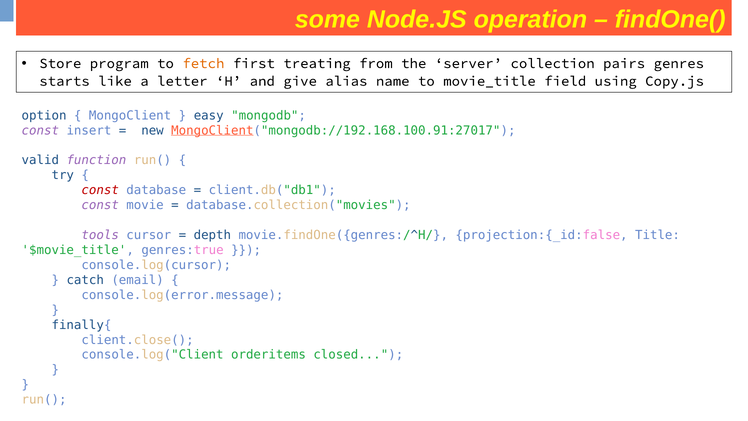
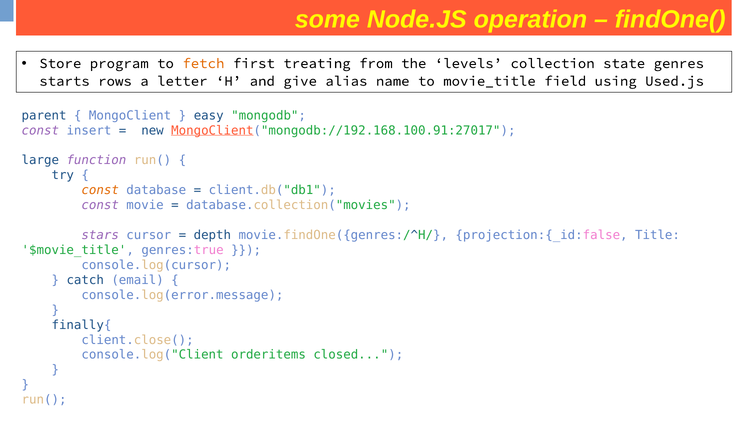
server: server -> levels (468, 63)
pairs: pairs -> state (624, 63)
like: like -> rows (115, 81)
Copy.js: Copy.js -> Used.js (675, 81)
option: option -> parent (44, 115)
valid: valid -> large (40, 160)
const colour: red -> orange (100, 190)
tools: tools -> stars (100, 235)
